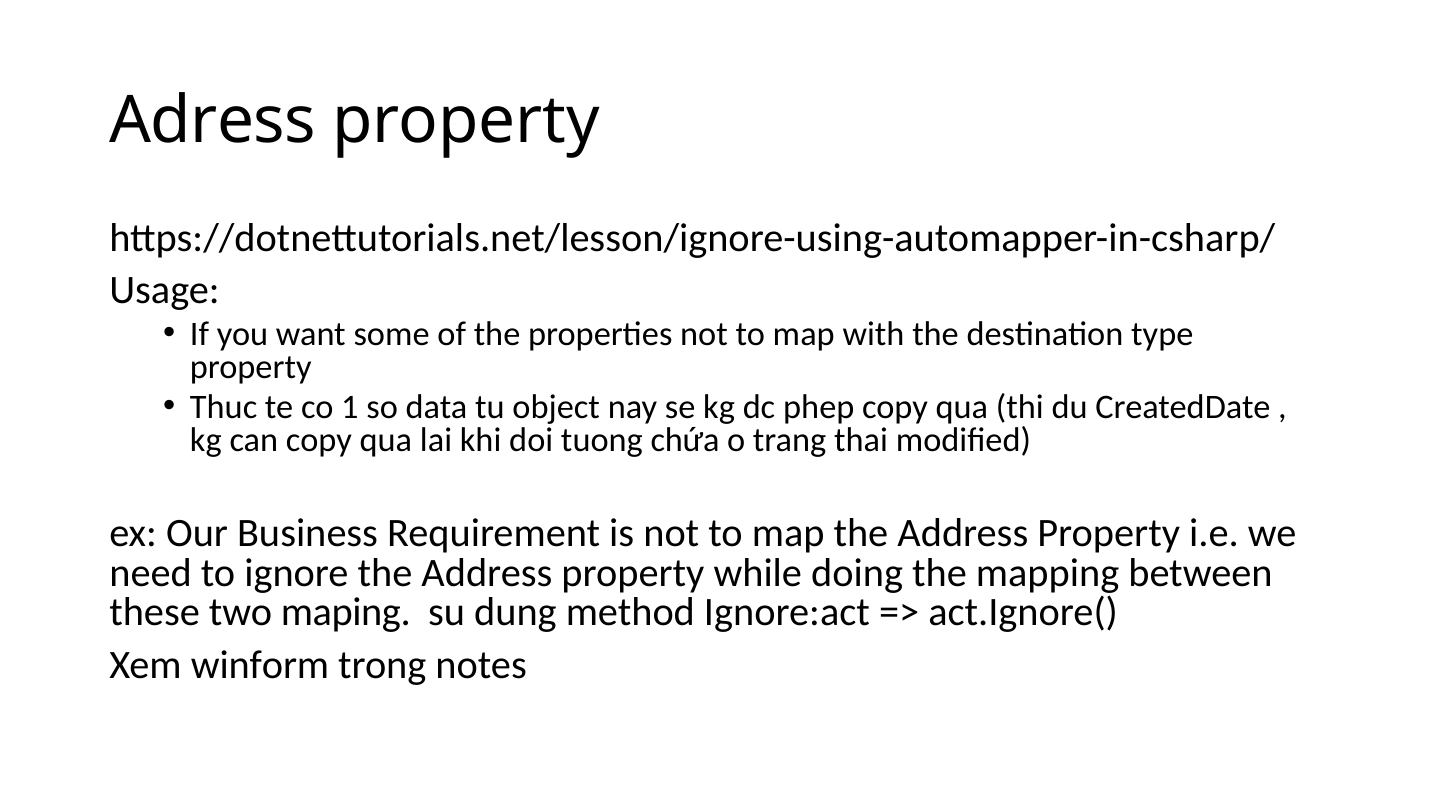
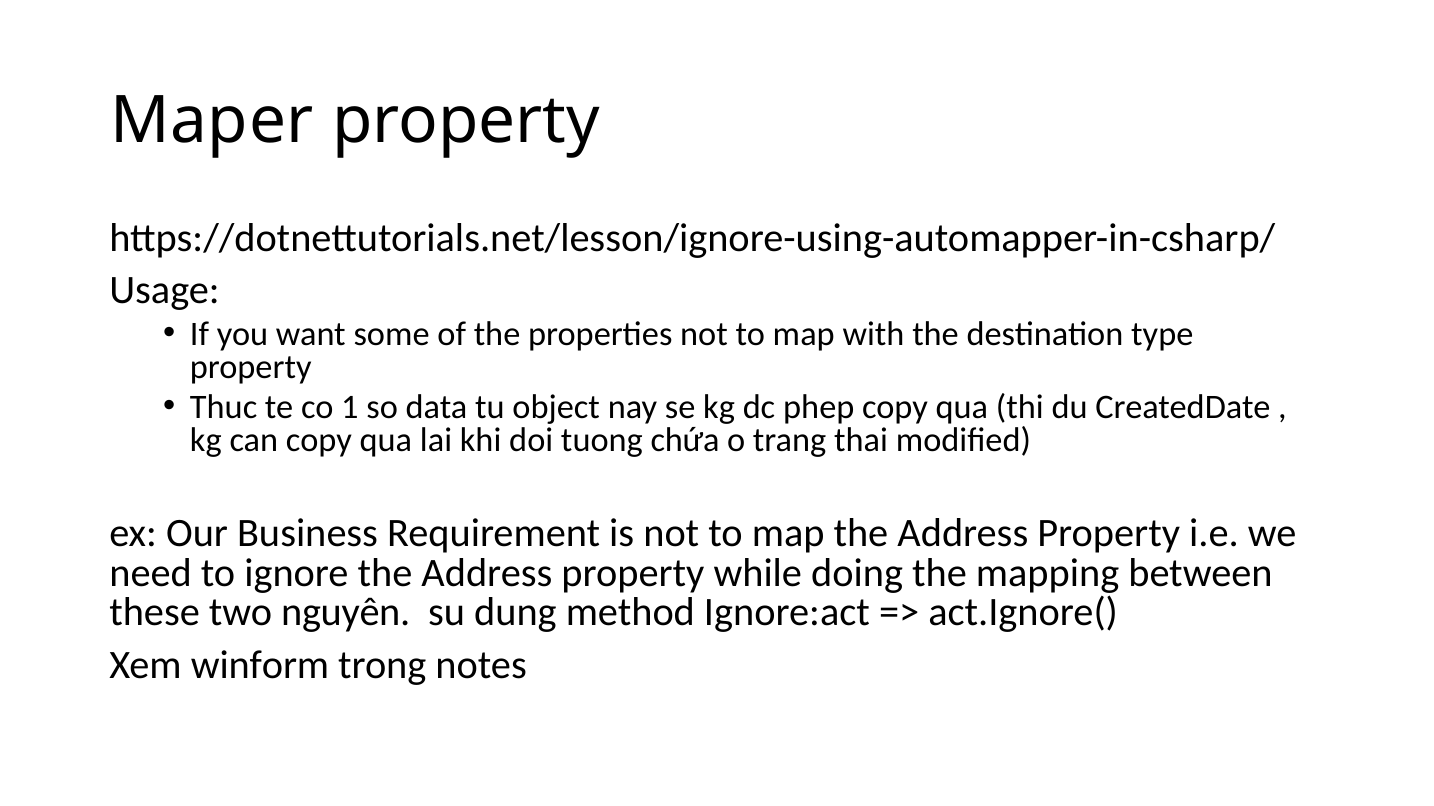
Adress: Adress -> Maper (212, 120)
maping: maping -> nguyên (346, 613)
